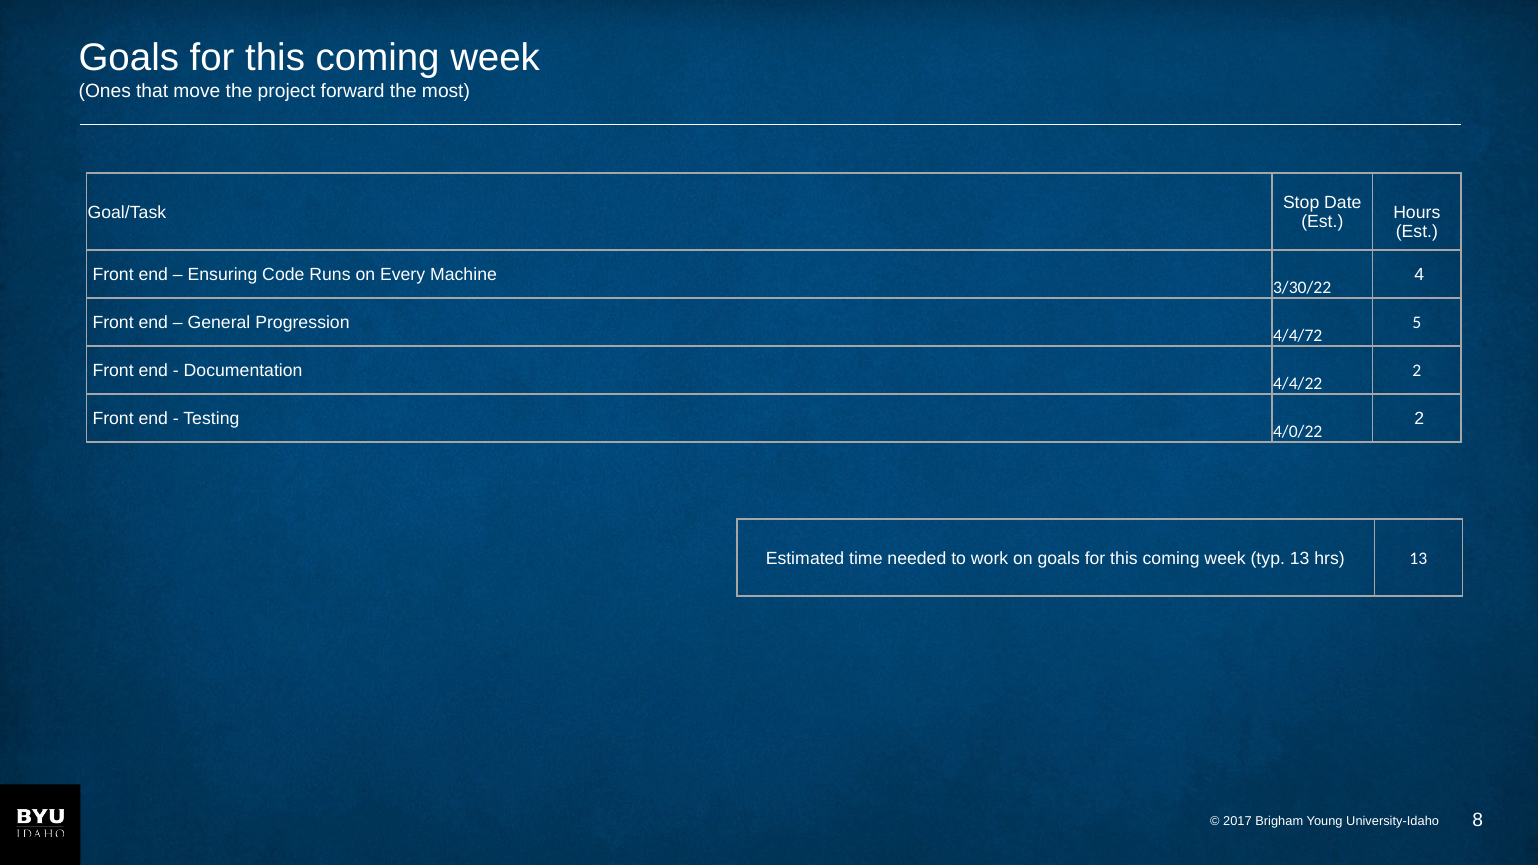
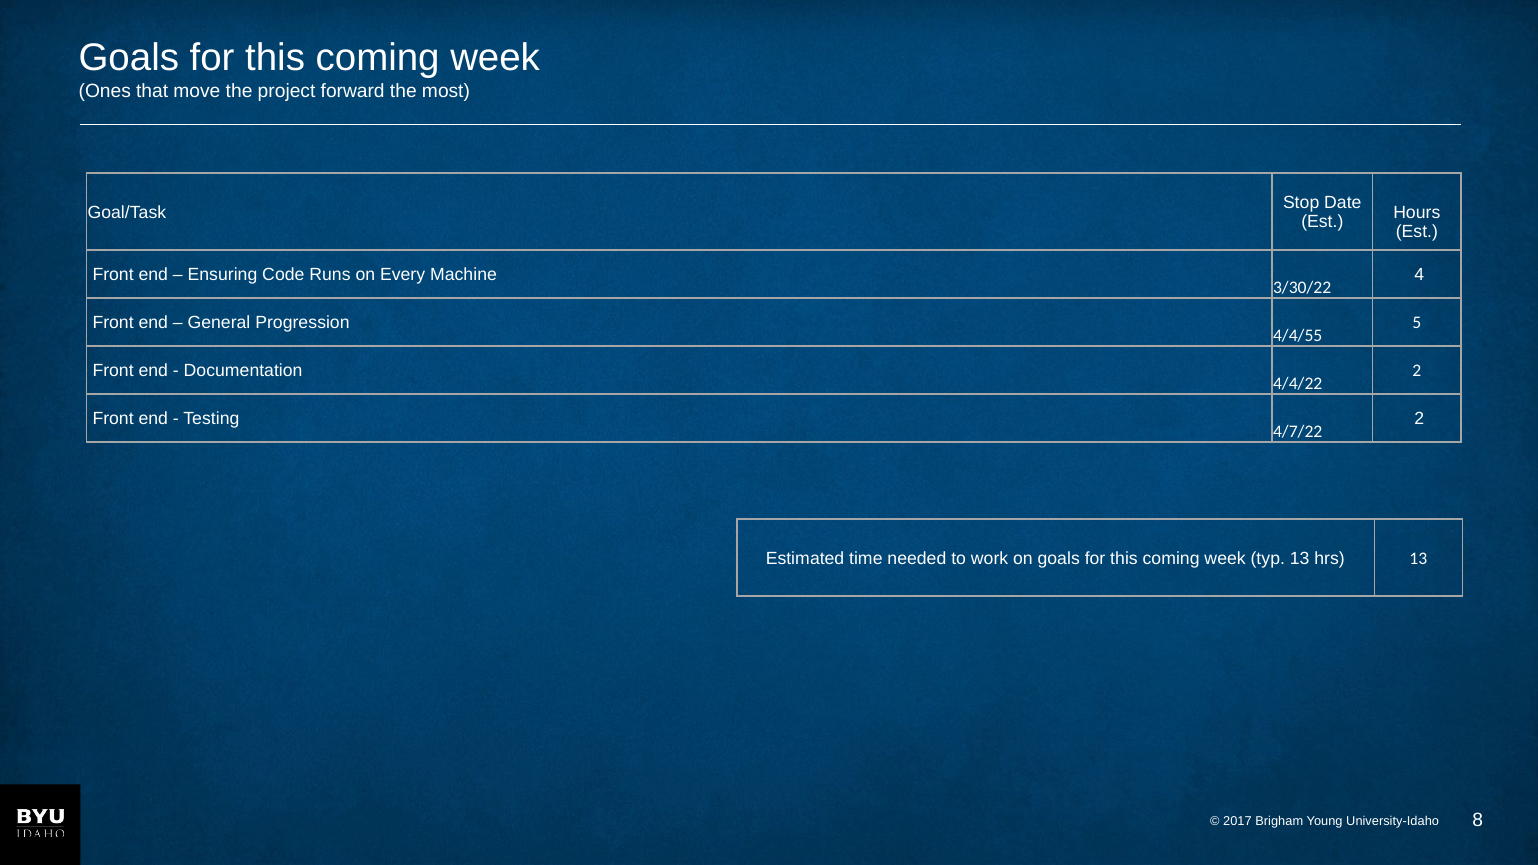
4/4/72: 4/4/72 -> 4/4/55 (1298, 335)
4/0/22: 4/0/22 -> 4/7/22 (1298, 431)
